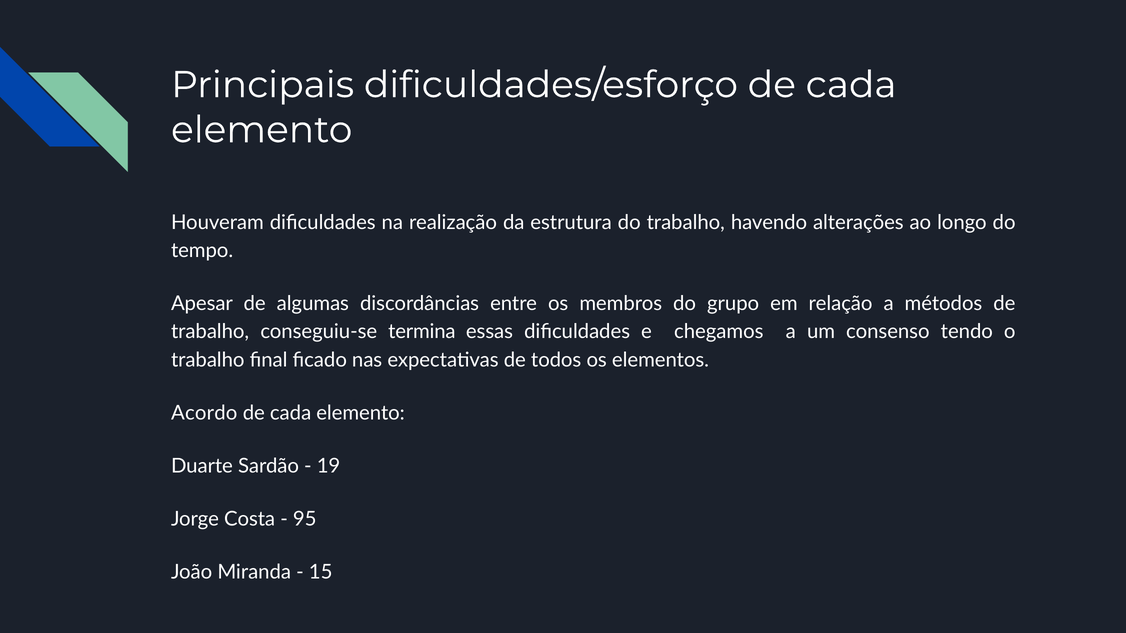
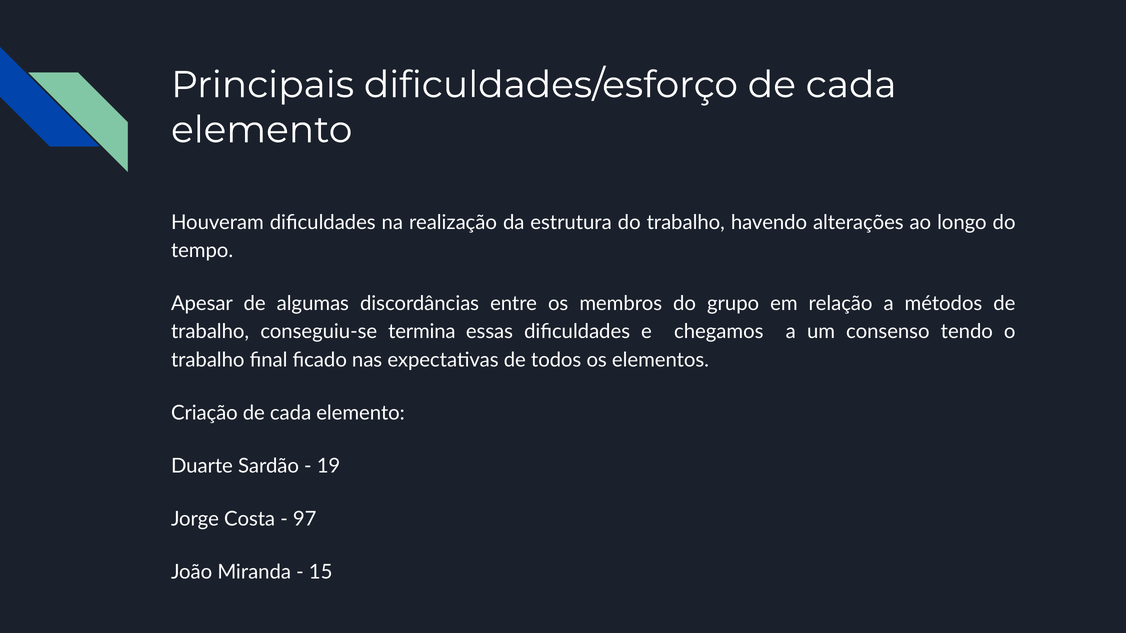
Acordo: Acordo -> Criação (204, 413)
95: 95 -> 97 (305, 519)
